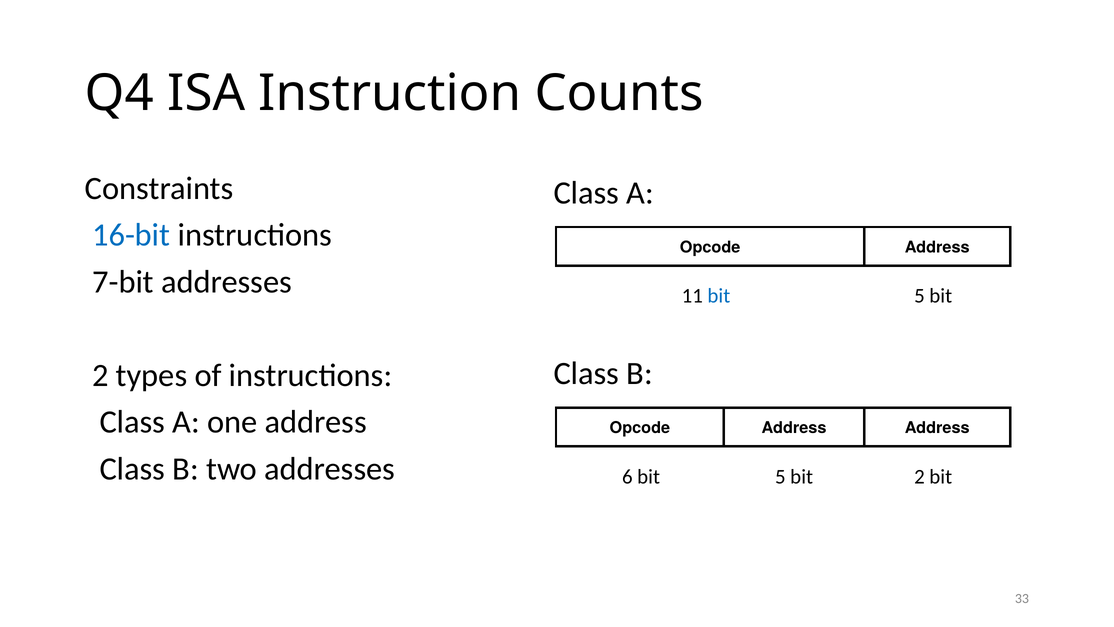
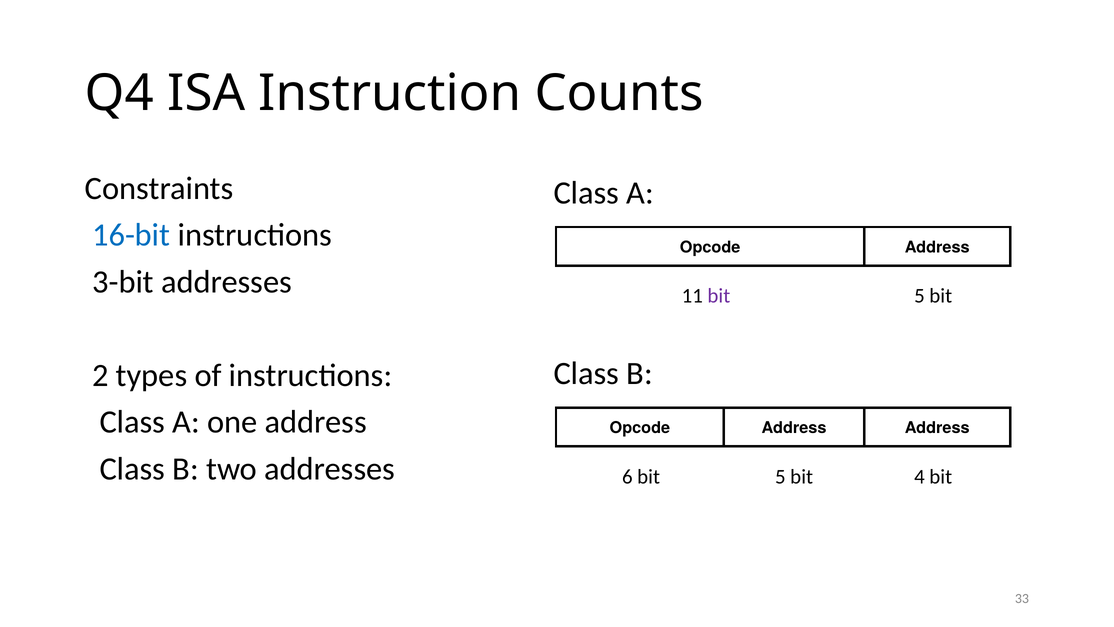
7-bit: 7-bit -> 3-bit (123, 282)
bit colour: blue -> purple (719, 296)
bit 2: 2 -> 4 (919, 476)
